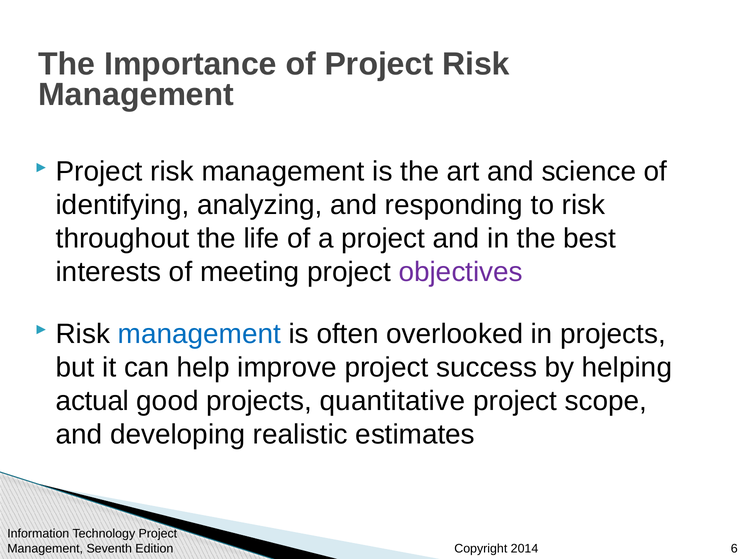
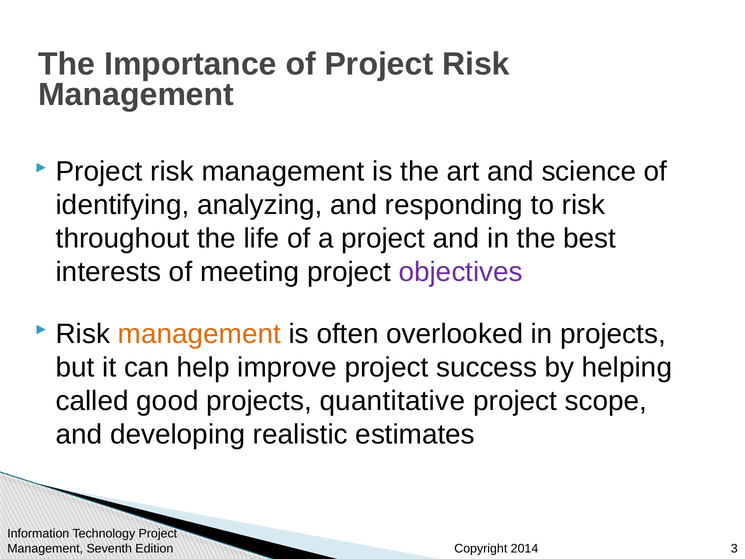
management colour: blue -> orange (199, 334)
actual: actual -> called (92, 401)
6: 6 -> 3 (734, 548)
